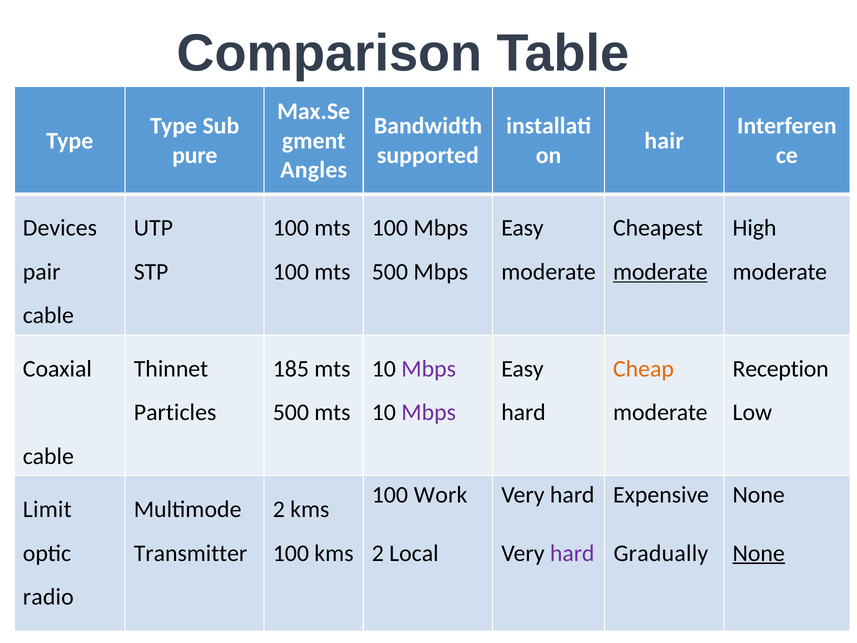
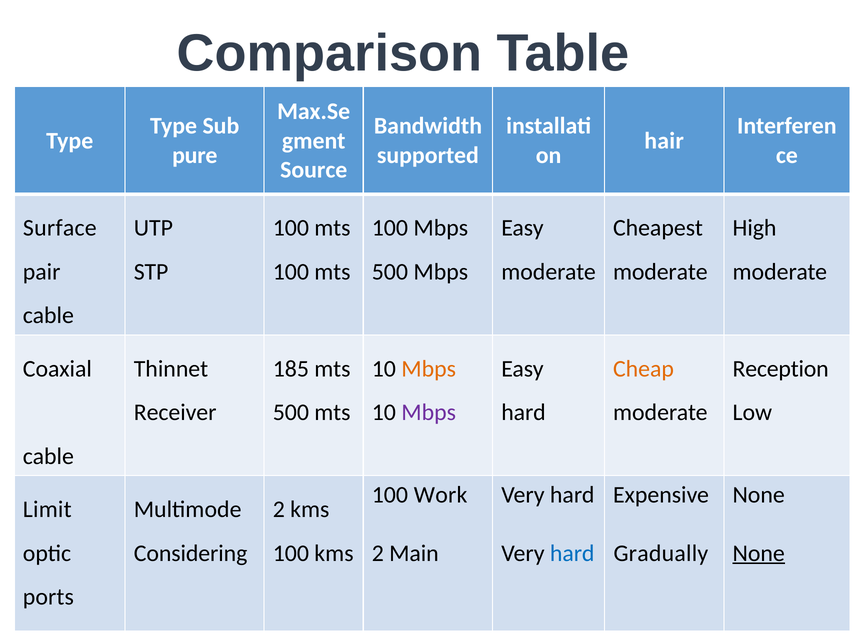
Angles: Angles -> Source (314, 170)
Devices: Devices -> Surface (60, 228)
moderate underline: present -> none (660, 272)
Mbps colour: purple -> orange (429, 369)
Particles: Particles -> Receiver (175, 412)
Transmitter: Transmitter -> Considering (191, 553)
Local: Local -> Main (414, 553)
hard colour: purple -> blue (572, 553)
radio: radio -> ports (48, 597)
